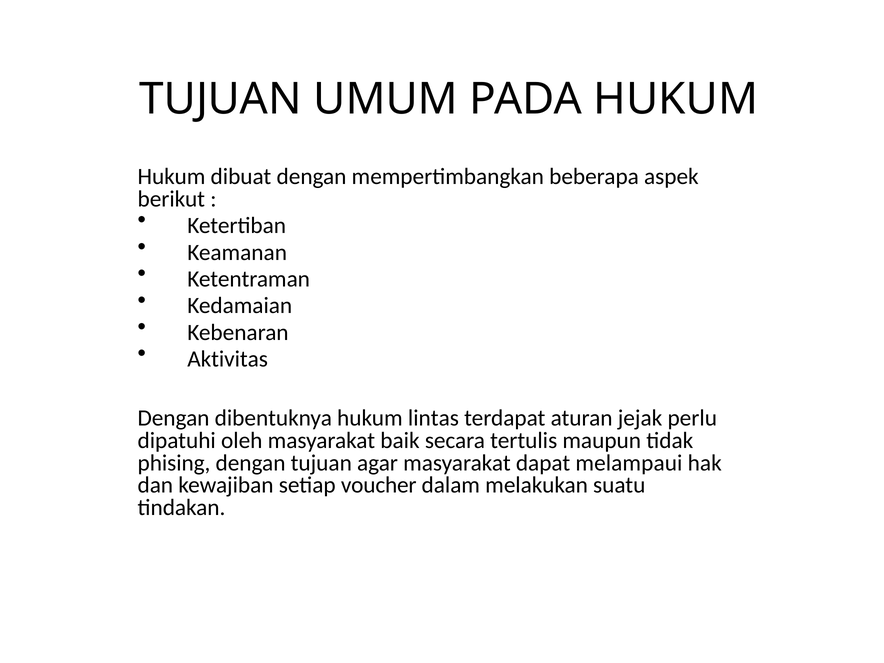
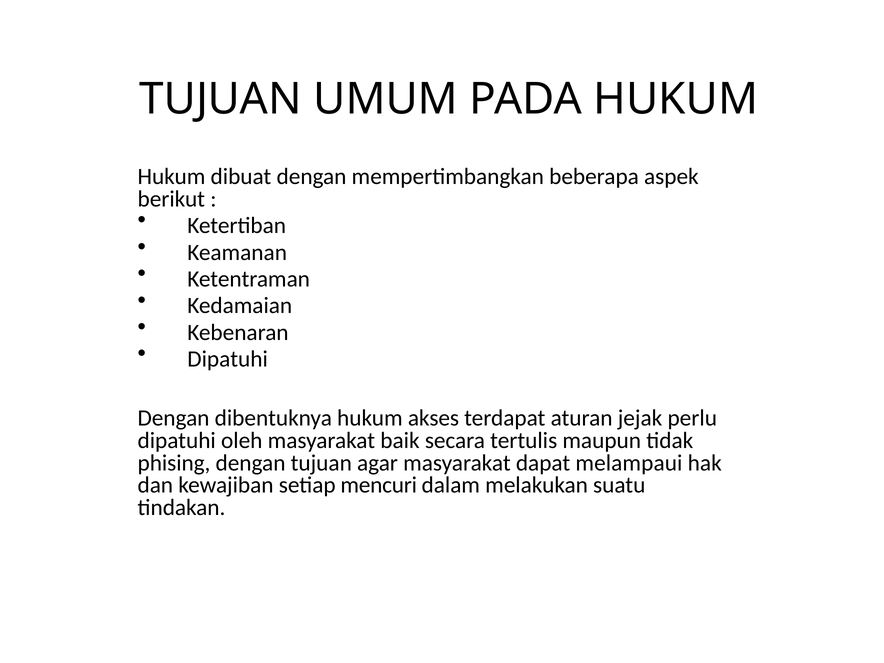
Aktivitas: Aktivitas -> Dipatuhi (228, 359)
lintas: lintas -> akses (433, 418)
voucher: voucher -> mencuri (379, 485)
